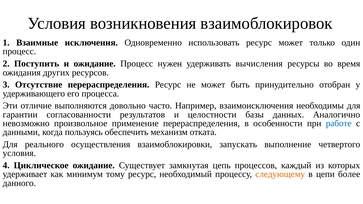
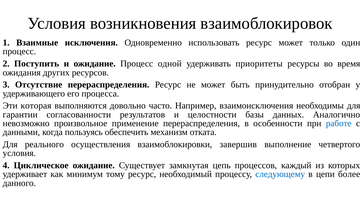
нужен: нужен -> одной (170, 64)
вычисления: вычисления -> приоритеты (259, 64)
отличие: отличие -> которая (36, 106)
запускать: запускать -> завершив (238, 145)
следующему colour: orange -> blue (280, 174)
